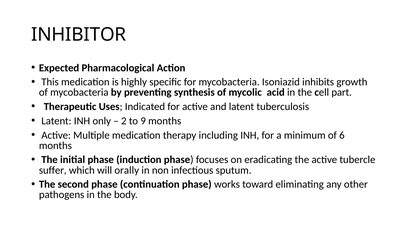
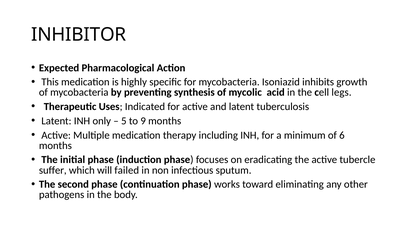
part: part -> legs (342, 92)
2: 2 -> 5 (124, 121)
orally: orally -> failed (127, 170)
